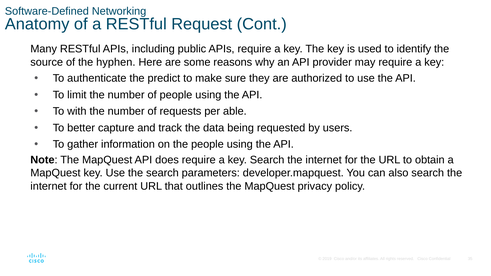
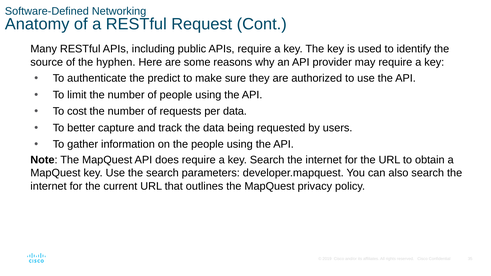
with: with -> cost (77, 111)
per able: able -> data (235, 111)
